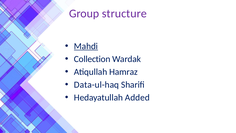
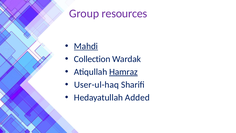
structure: structure -> resources (124, 13)
Hamraz underline: none -> present (123, 72)
Data-ul-haq: Data-ul-haq -> User-ul-haq (96, 85)
